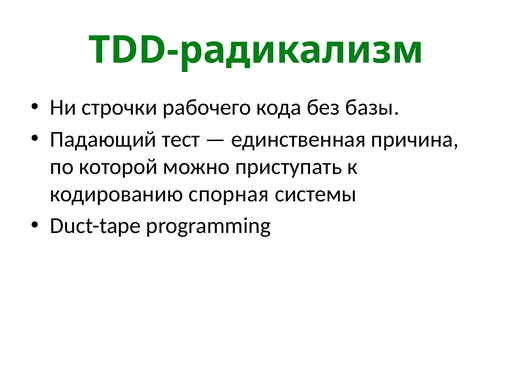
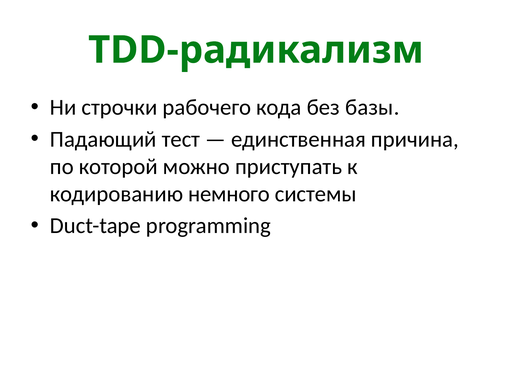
спорная: спорная -> немного (229, 194)
